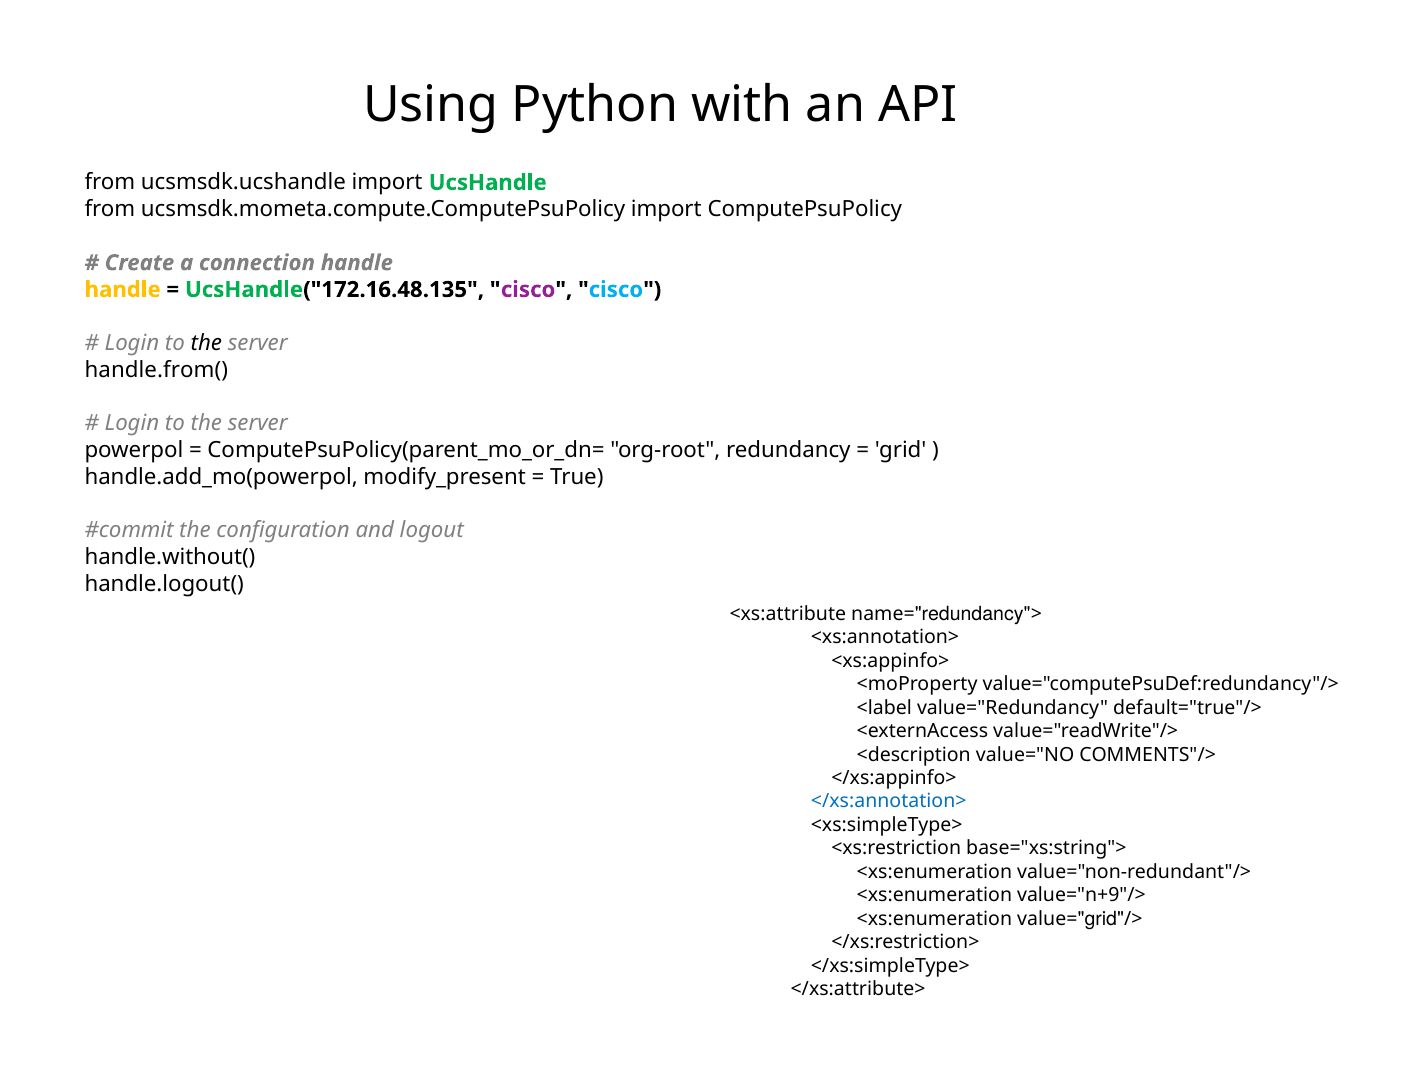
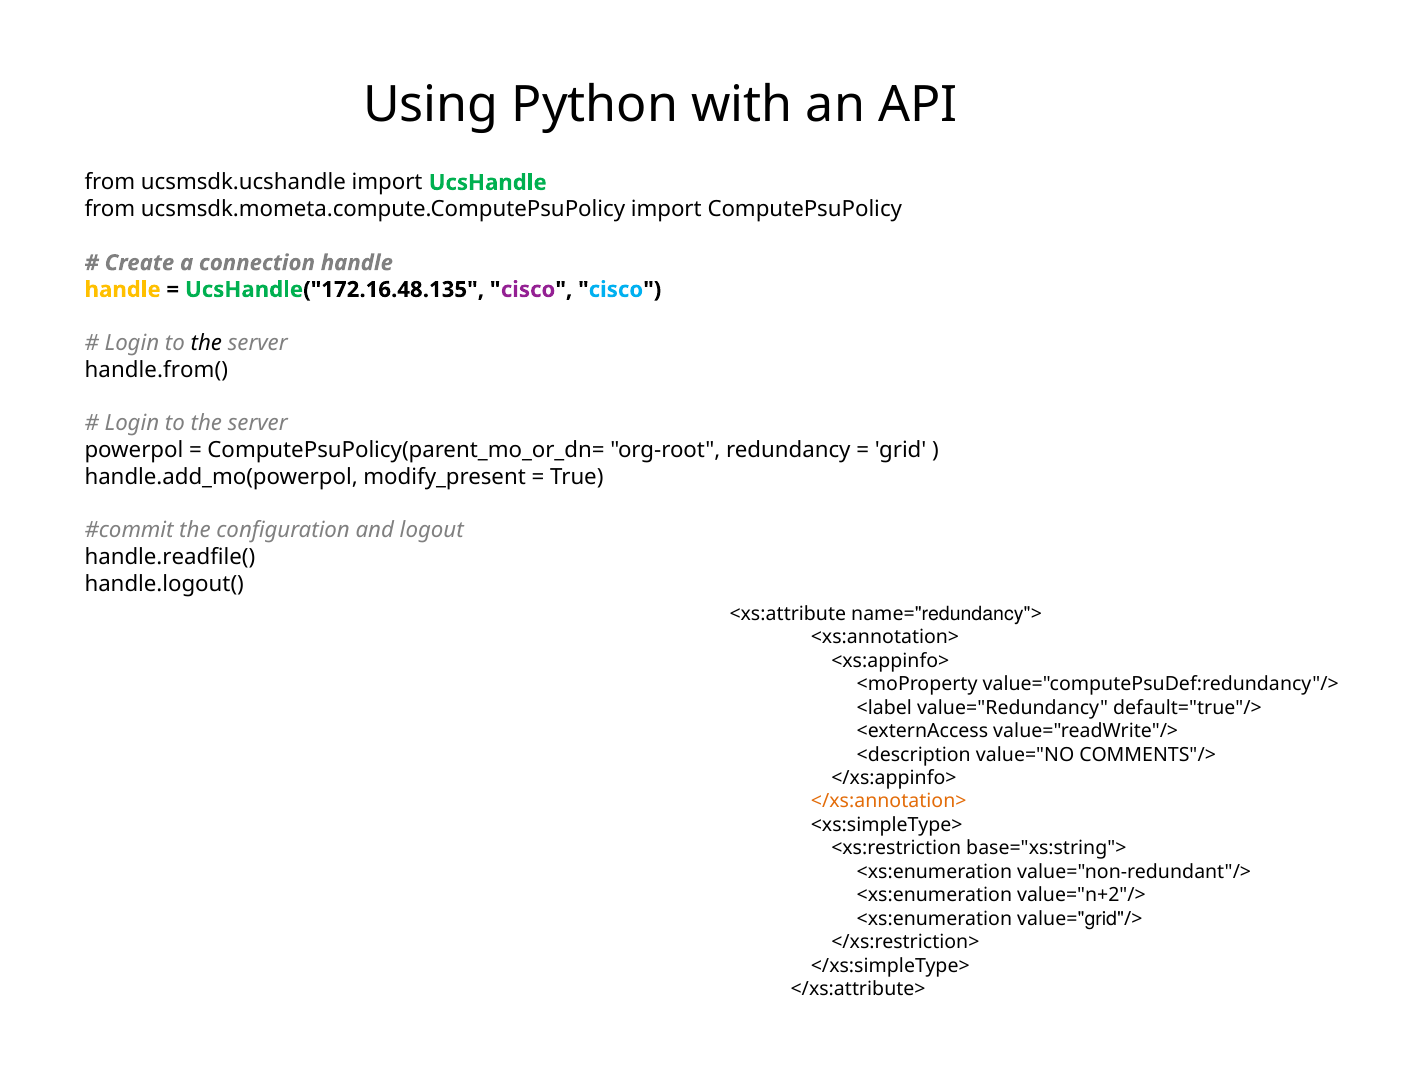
handle.without(: handle.without( -> handle.readfile( (170, 557)
</xs:annotation> colour: blue -> orange (889, 801)
value="n+9"/>: value="n+9"/> -> value="n+2"/> (1081, 895)
